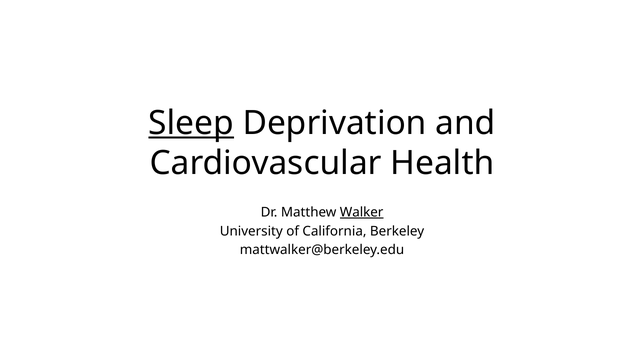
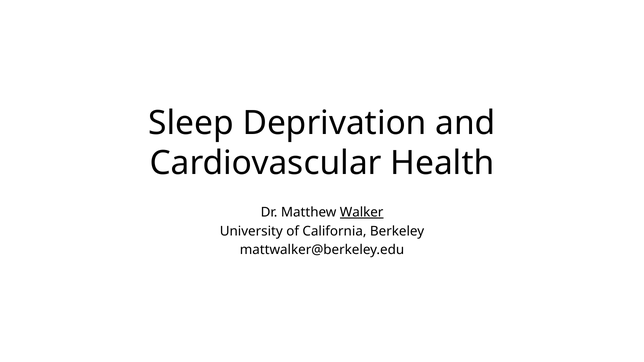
Sleep underline: present -> none (191, 123)
